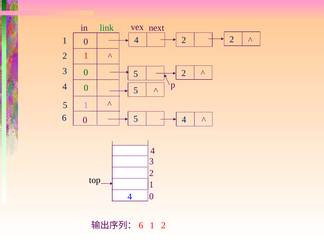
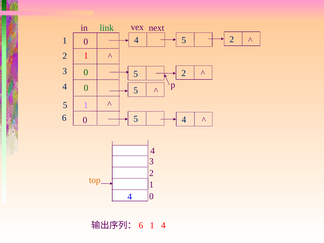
2: 2 -> 5 (184, 40)
top colour: black -> orange (95, 180)
2: 2 -> 4 (163, 225)
